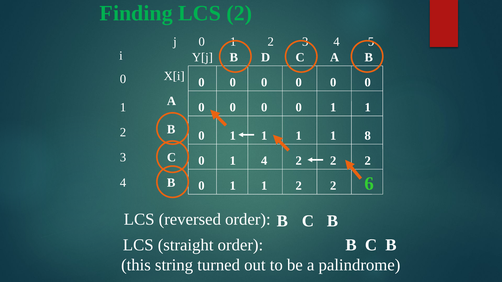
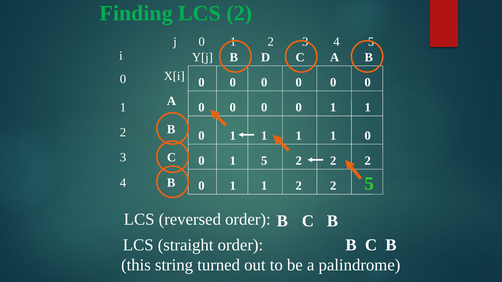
8: 8 -> 0 (368, 136)
1 4: 4 -> 5 (264, 161)
2 6: 6 -> 5 (369, 184)
